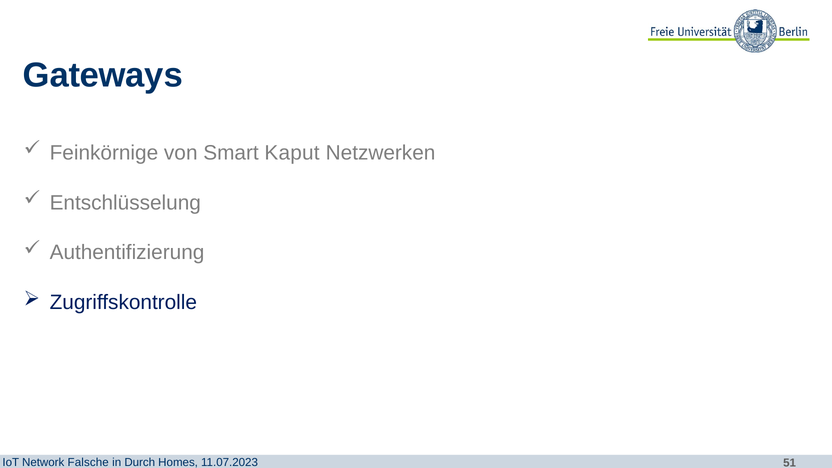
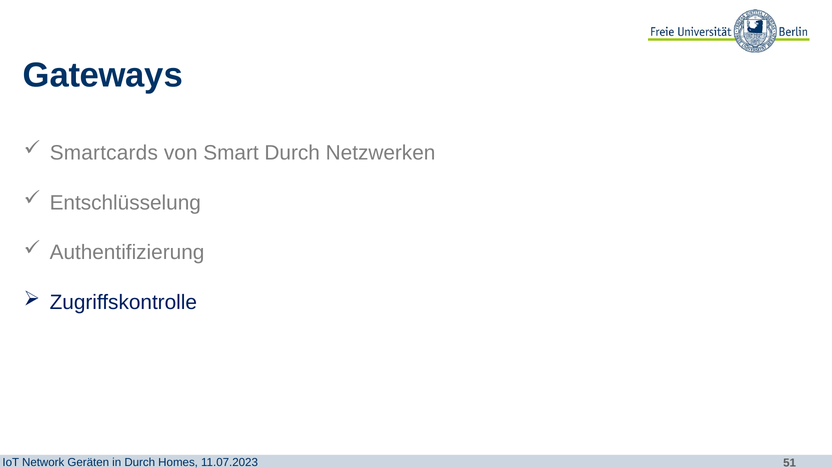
Feinkörnige: Feinkörnige -> Smartcards (104, 153)
Smart Kaput: Kaput -> Durch (292, 153)
Falsche: Falsche -> Geräten (88, 462)
